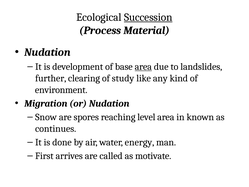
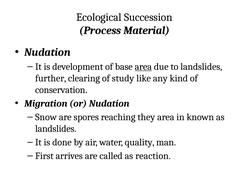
Succession underline: present -> none (148, 17)
environment: environment -> conservation (61, 90)
level: level -> they (146, 117)
continues: continues -> landslides (56, 129)
energy: energy -> quality (140, 142)
motivate: motivate -> reaction (153, 156)
